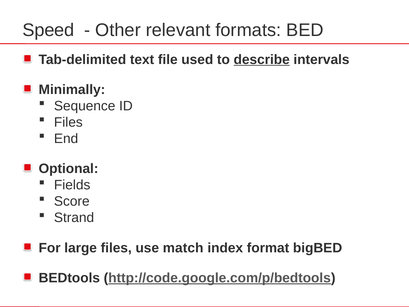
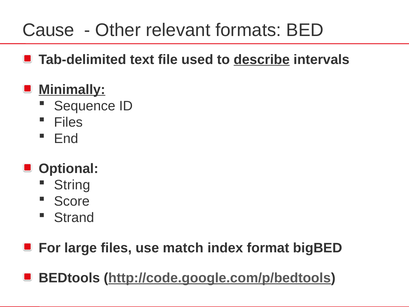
Speed: Speed -> Cause (48, 30)
Minimally underline: none -> present (72, 89)
Fields: Fields -> String (72, 185)
